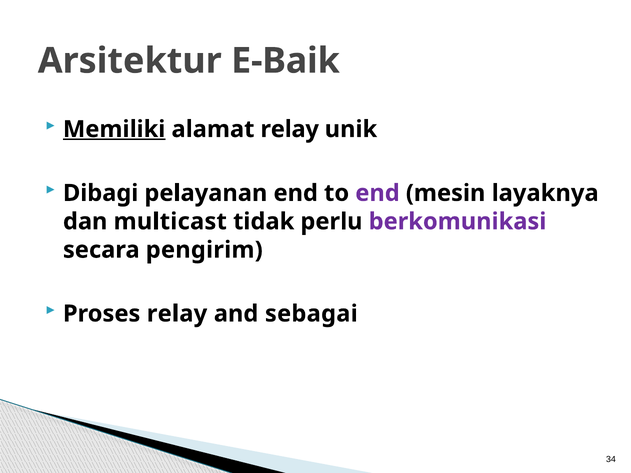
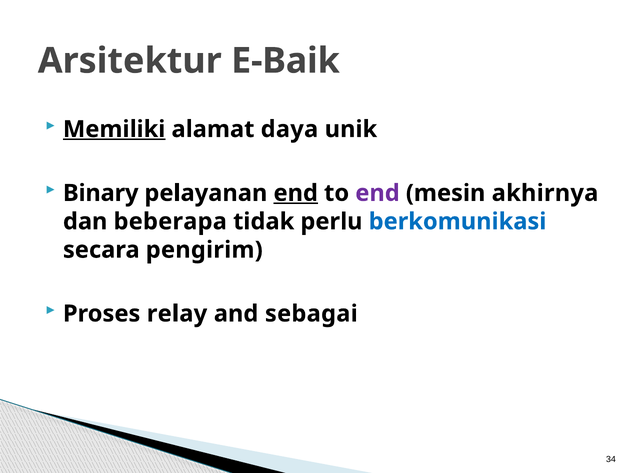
alamat relay: relay -> daya (289, 129)
Dibagi: Dibagi -> Binary (101, 193)
end underline: none -> present (296, 193)
layaknya: layaknya -> akhirnya (545, 193)
multicast: multicast -> beberapa (170, 222)
berkomunikasi colour: purple -> blue (458, 222)
